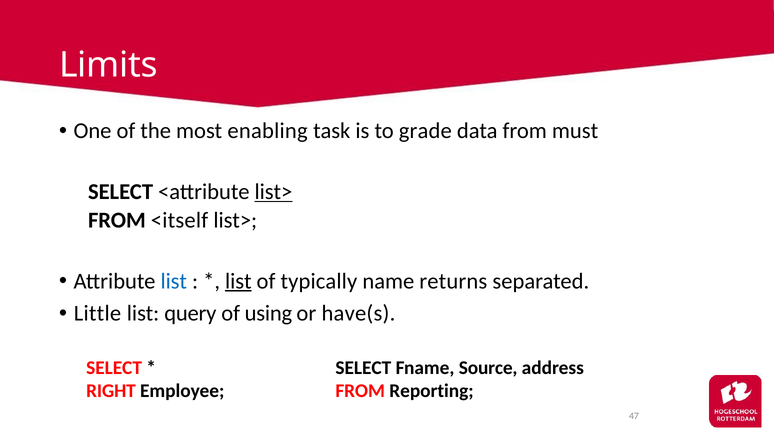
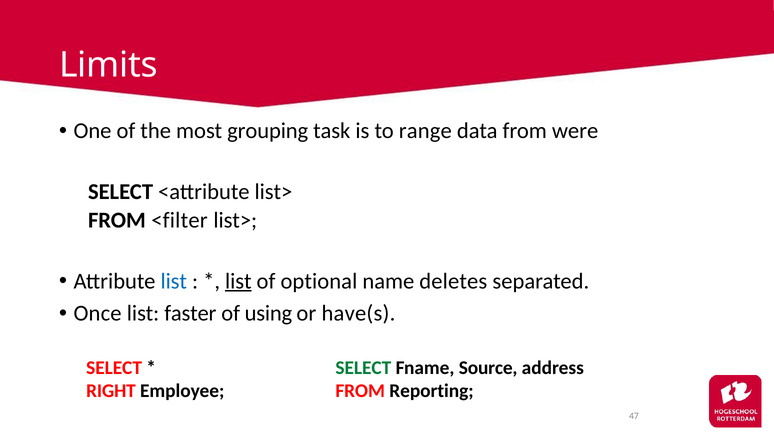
enabling: enabling -> grouping (268, 131)
grade: grade -> range (425, 131)
must: must -> were (575, 131)
list> underline: present -> none (273, 192)
<itself: <itself -> <filter (179, 220)
typically: typically -> optional (319, 281)
returns: returns -> deletes (453, 281)
Little: Little -> Once (98, 313)
query: query -> faster (190, 313)
SELECT colour: black -> green (363, 367)
